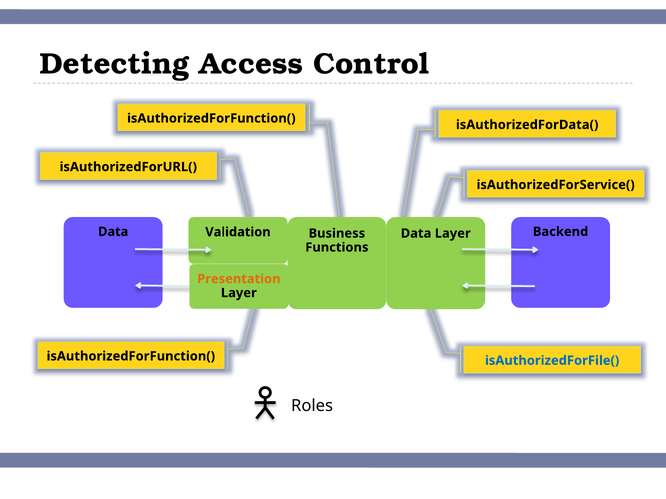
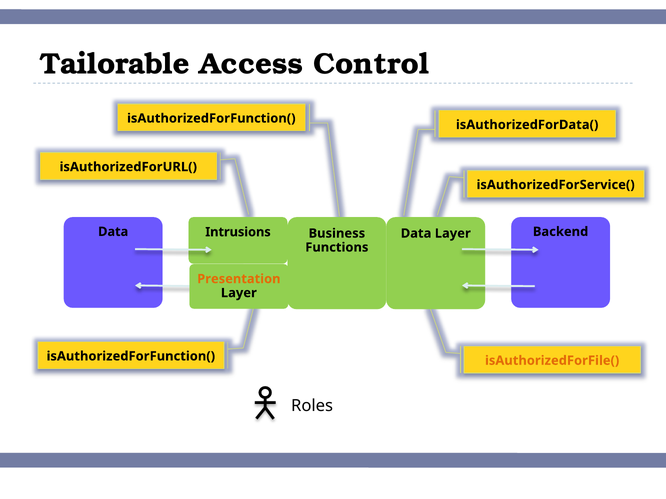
Detecting: Detecting -> Tailorable (115, 64)
Validation: Validation -> Intrusions (238, 232)
isAuthorizedForFile( colour: blue -> orange (552, 361)
